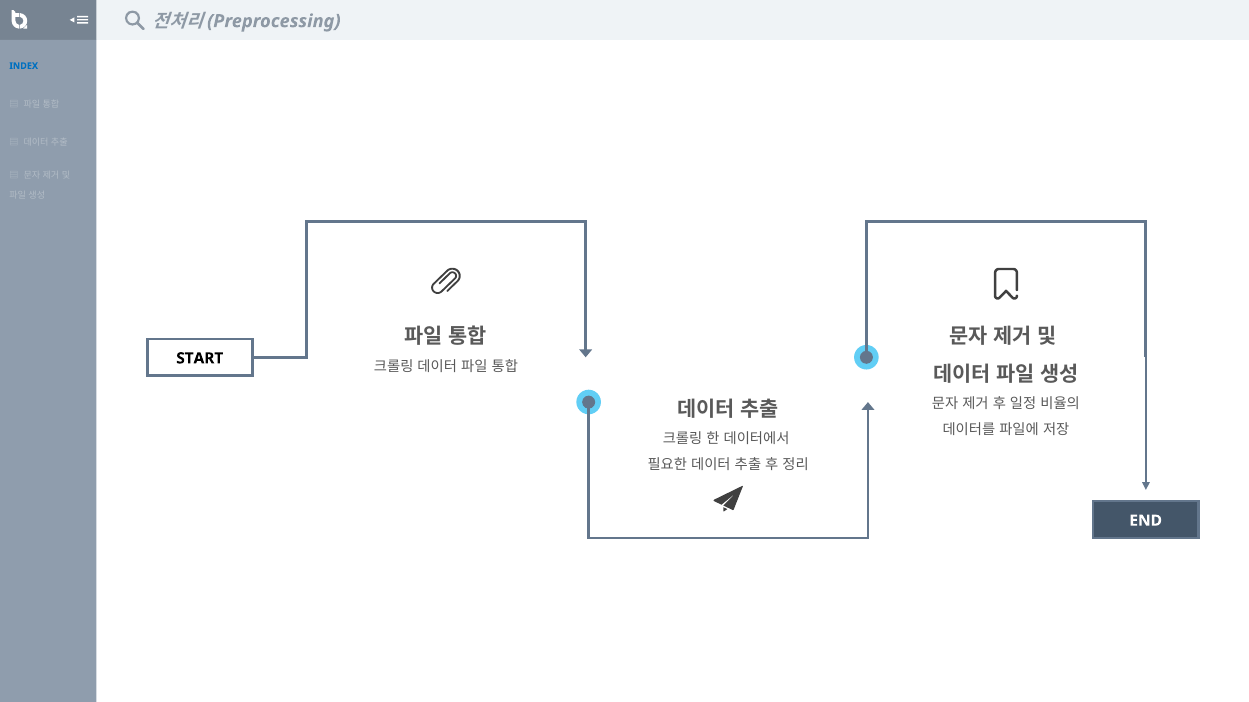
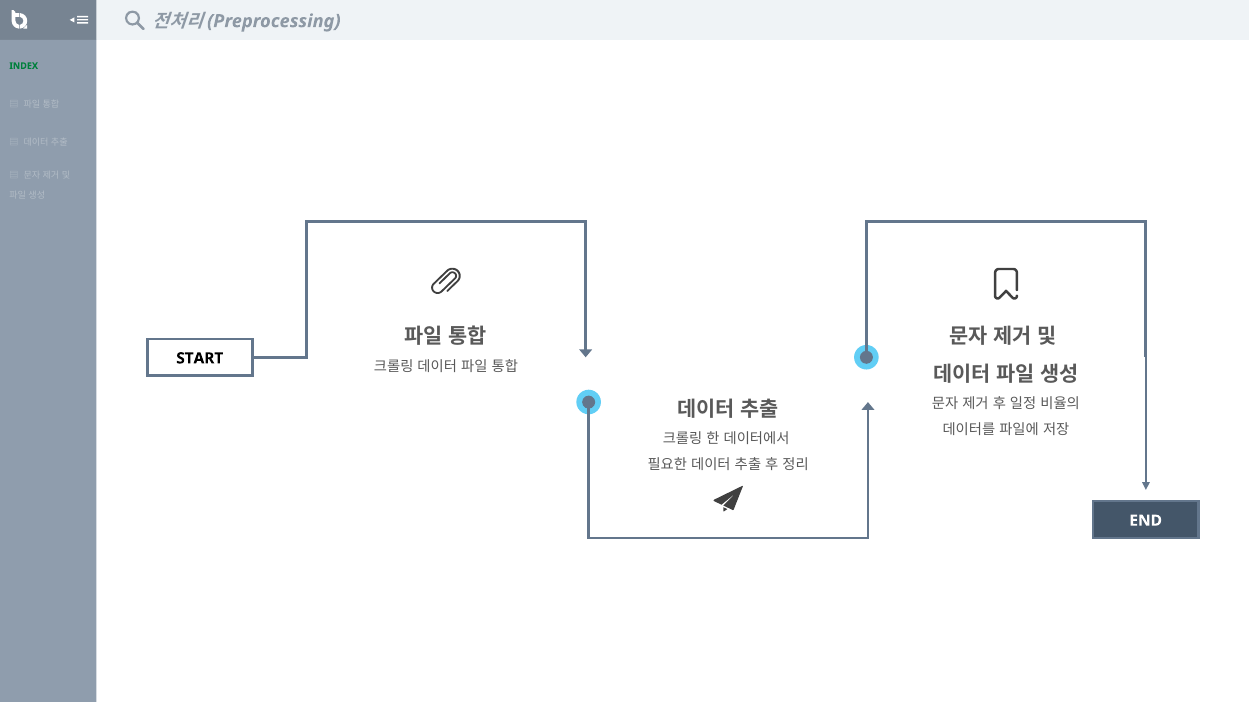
INDEX colour: blue -> green (24, 66)
